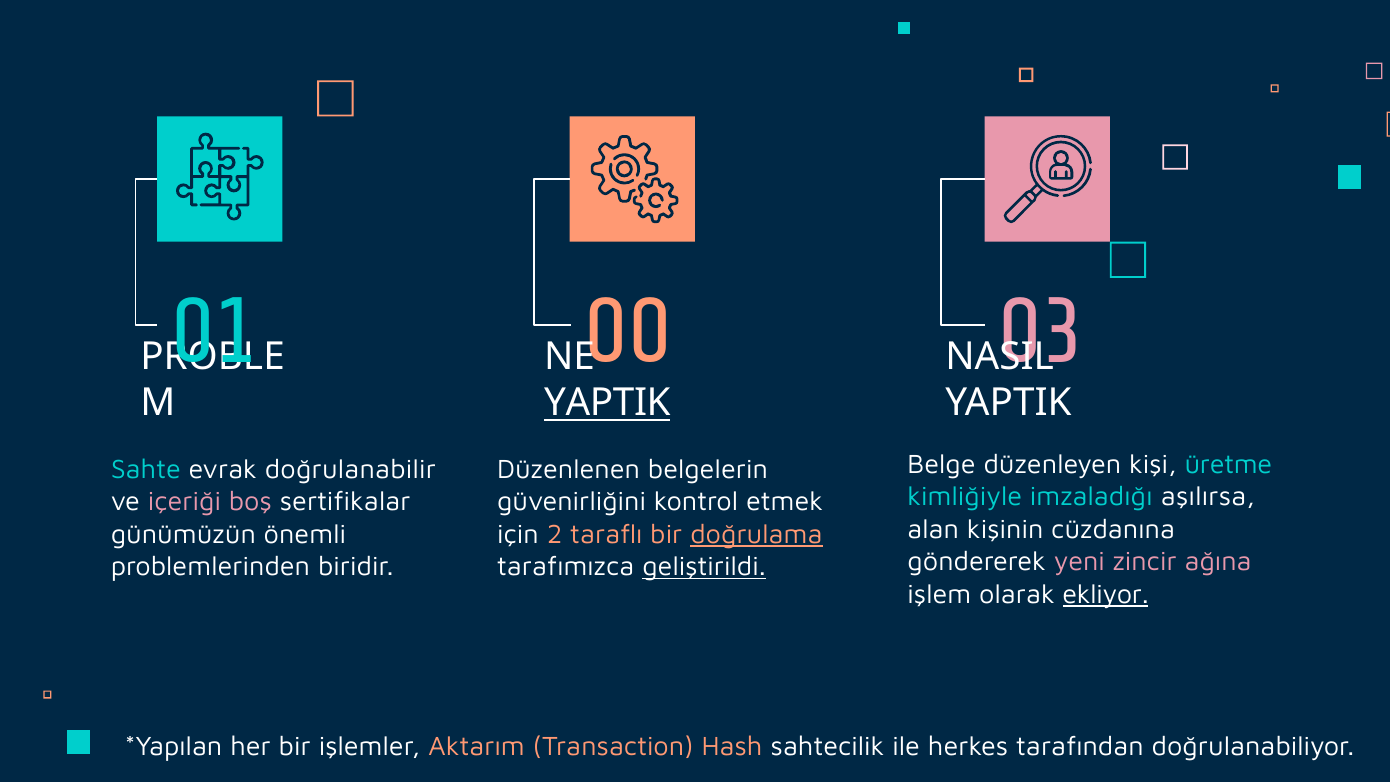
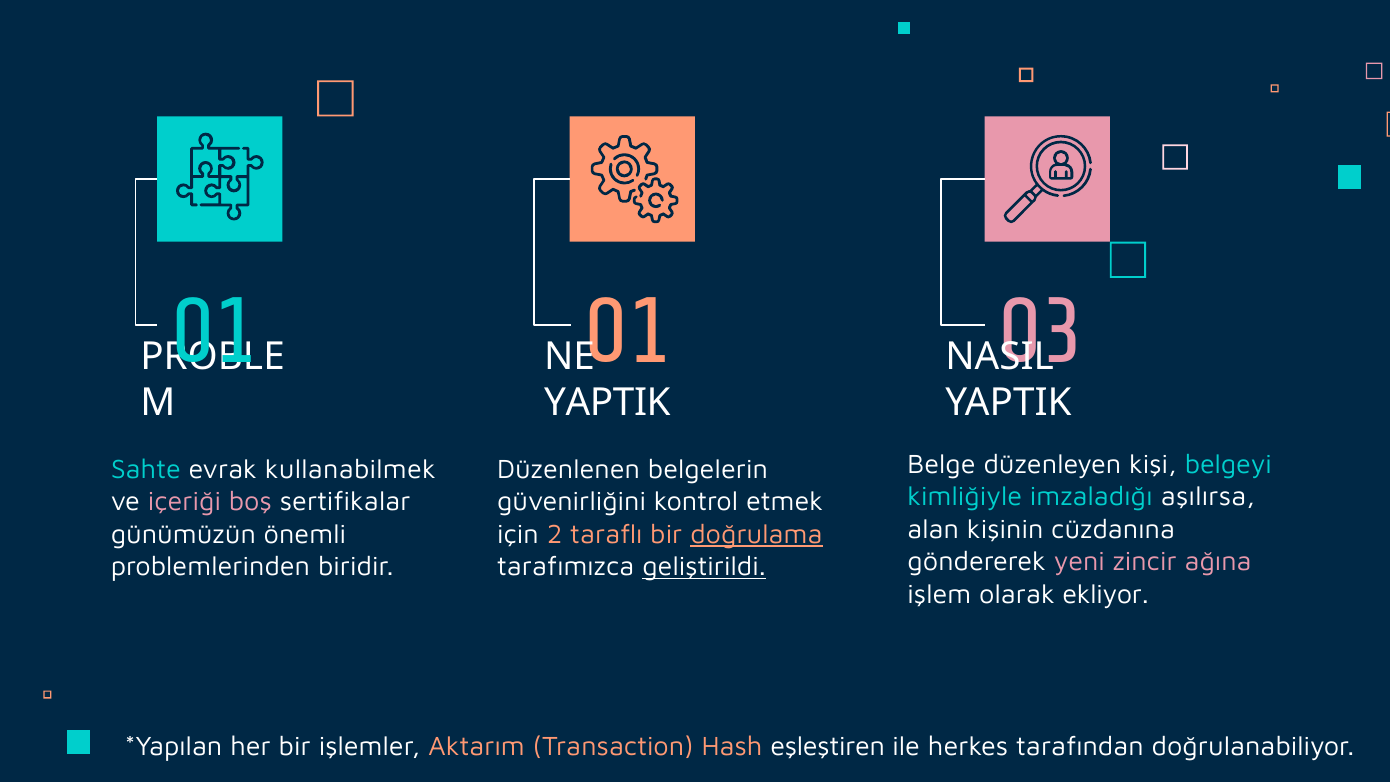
00: 00 -> 01 (628, 331)
YAPTIK underline: present -> none (607, 403)
üretme: üretme -> belgeyi (1228, 464)
doğrulanabilir: doğrulanabilir -> kullanabilmek (350, 469)
ekliyor underline: present -> none (1106, 594)
sahtecilik: sahtecilik -> eşleştiren (828, 747)
